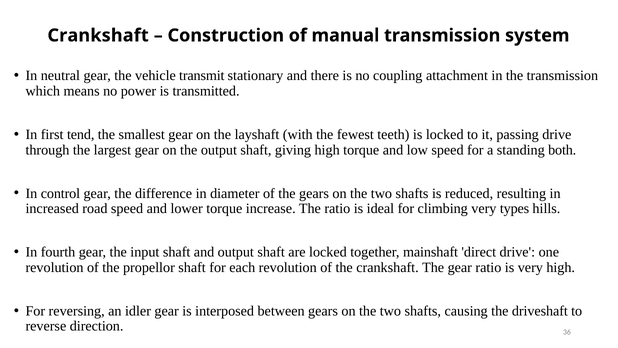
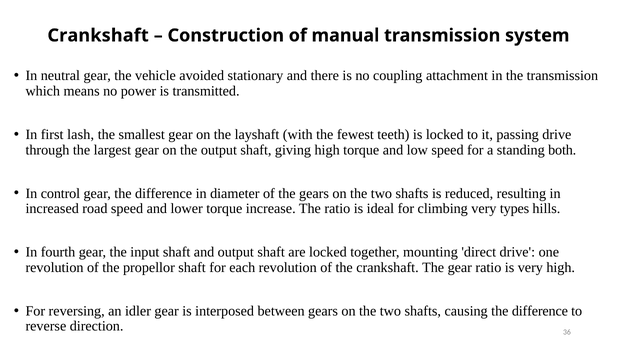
transmit: transmit -> avoided (202, 76)
tend: tend -> lash (81, 134)
mainshaft: mainshaft -> mounting (430, 252)
causing the driveshaft: driveshaft -> difference (540, 311)
